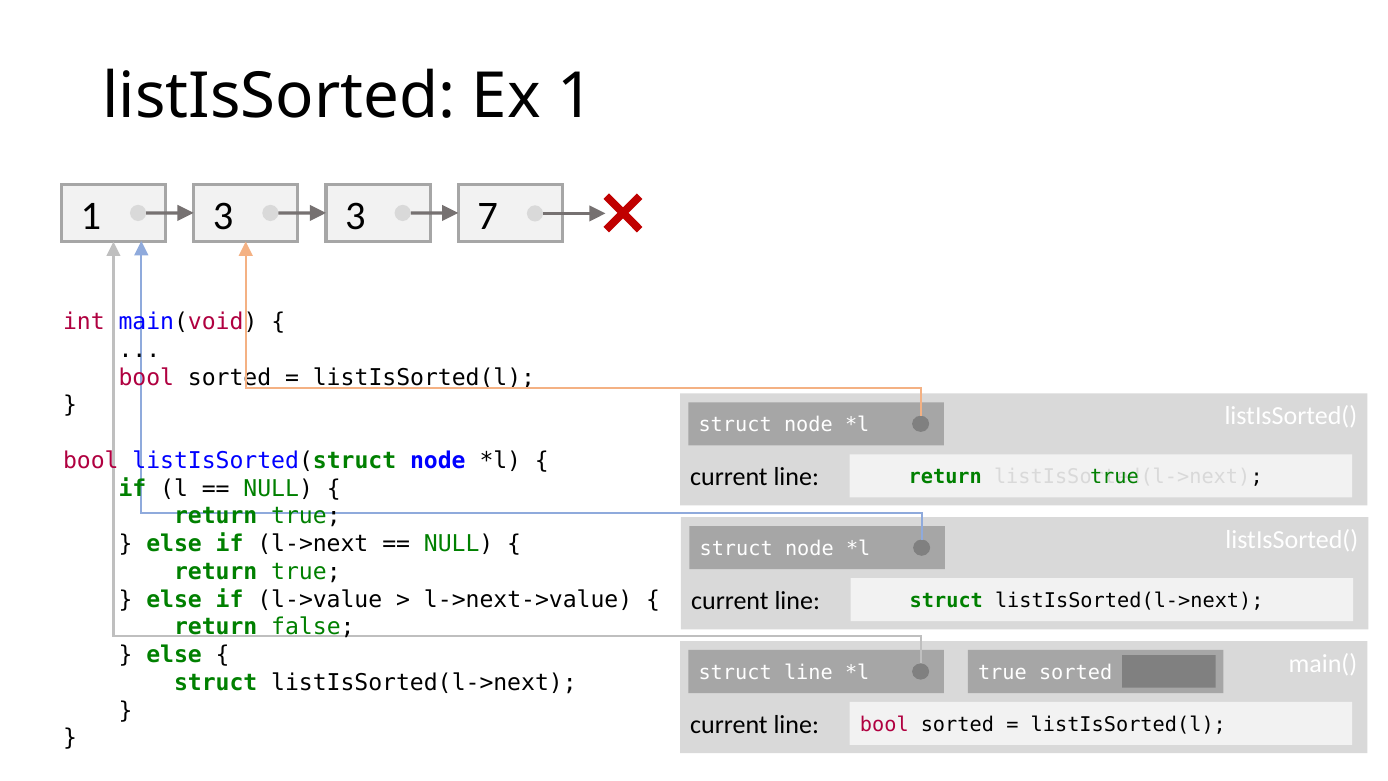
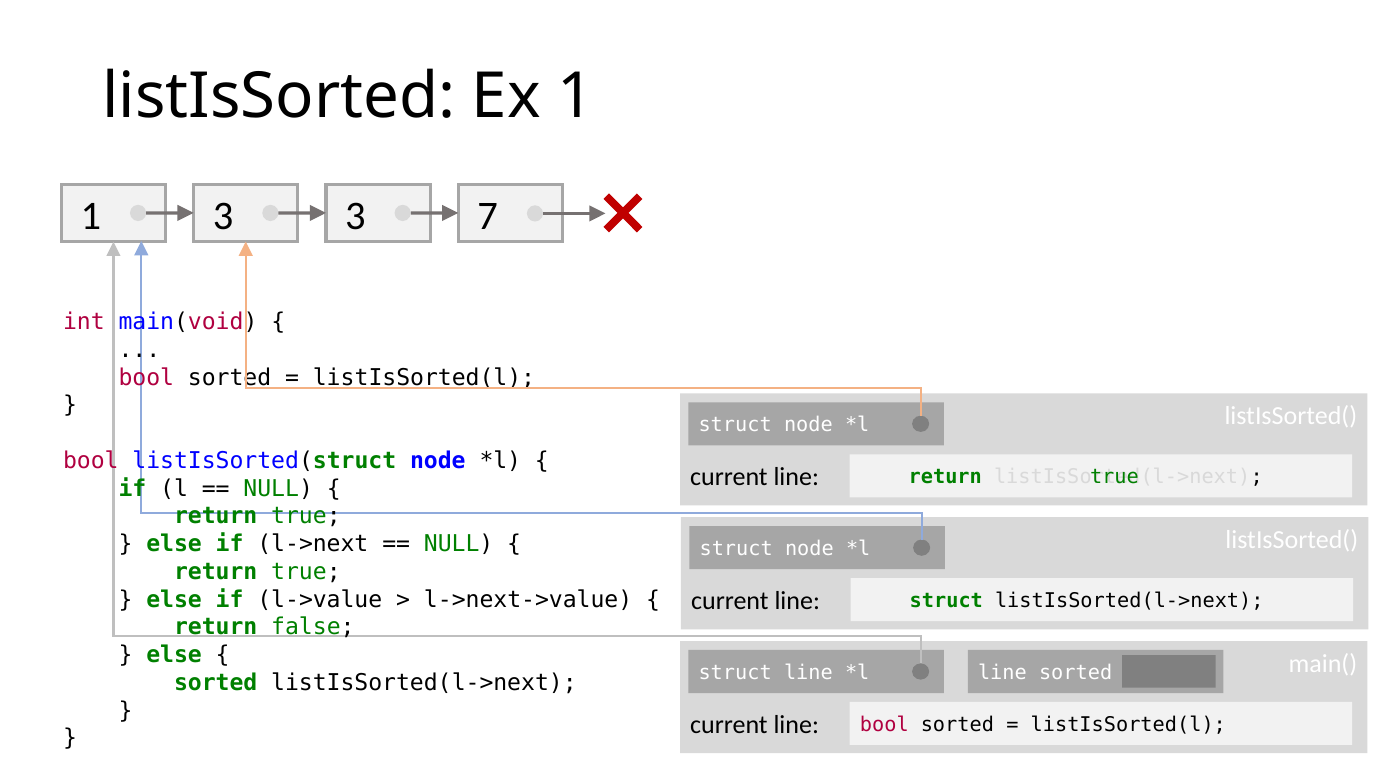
true: true -> line (1002, 673)
struct: struct -> sorted (216, 683)
